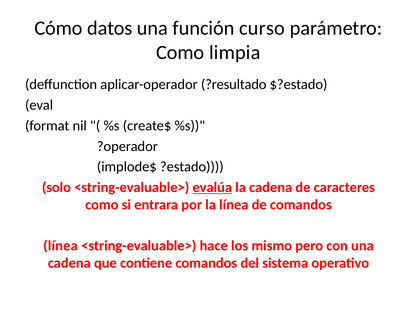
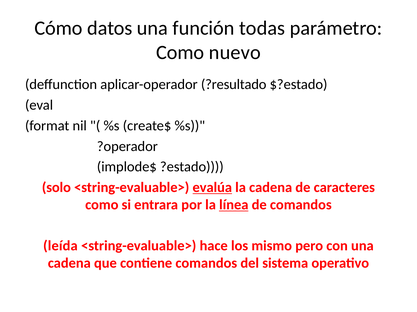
curso: curso -> todas (262, 28)
limpia: limpia -> nuevo (235, 53)
línea underline: none -> present (234, 205)
línea: línea -> leída (60, 246)
